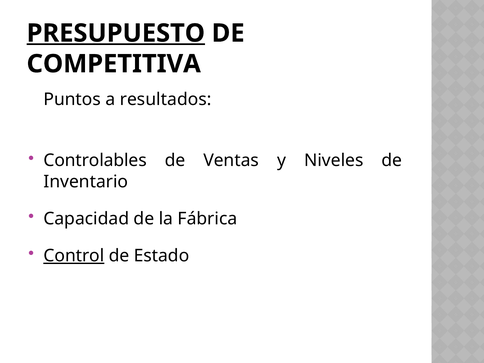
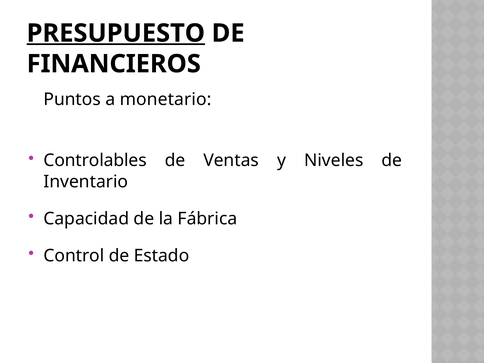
COMPETITIVA: COMPETITIVA -> FINANCIEROS (114, 64)
resultados: resultados -> monetario (166, 99)
Control underline: present -> none (74, 256)
